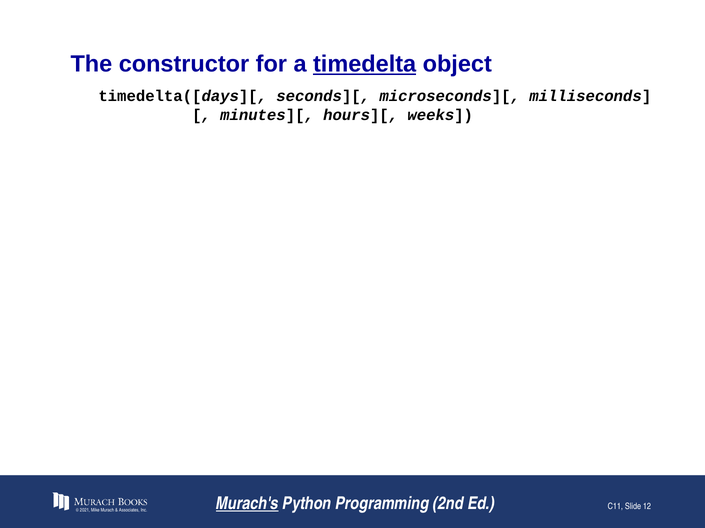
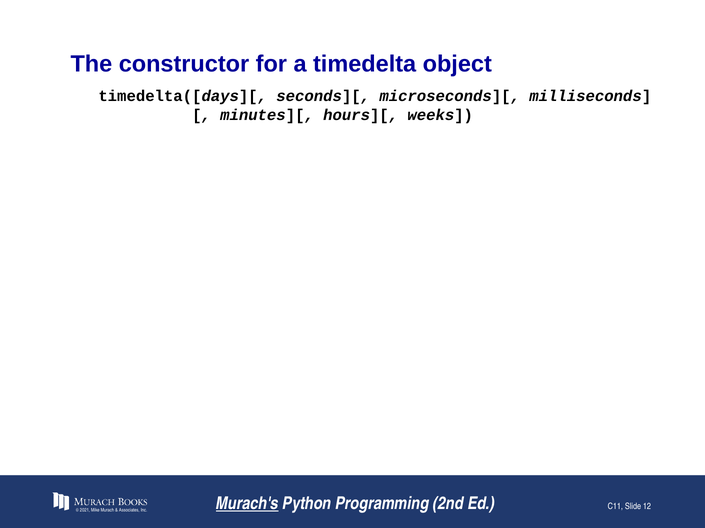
timedelta underline: present -> none (365, 64)
